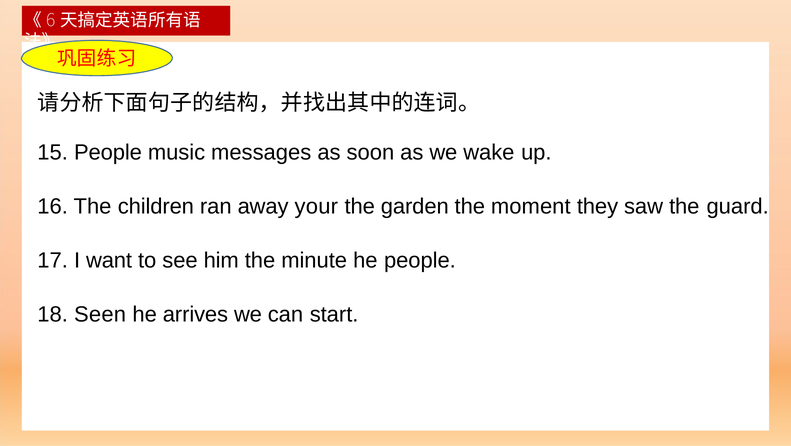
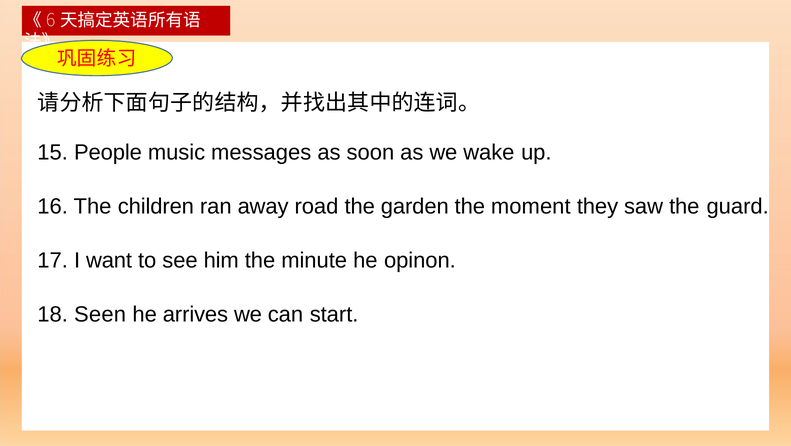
your: your -> road (316, 206)
he people: people -> opinon (420, 260)
